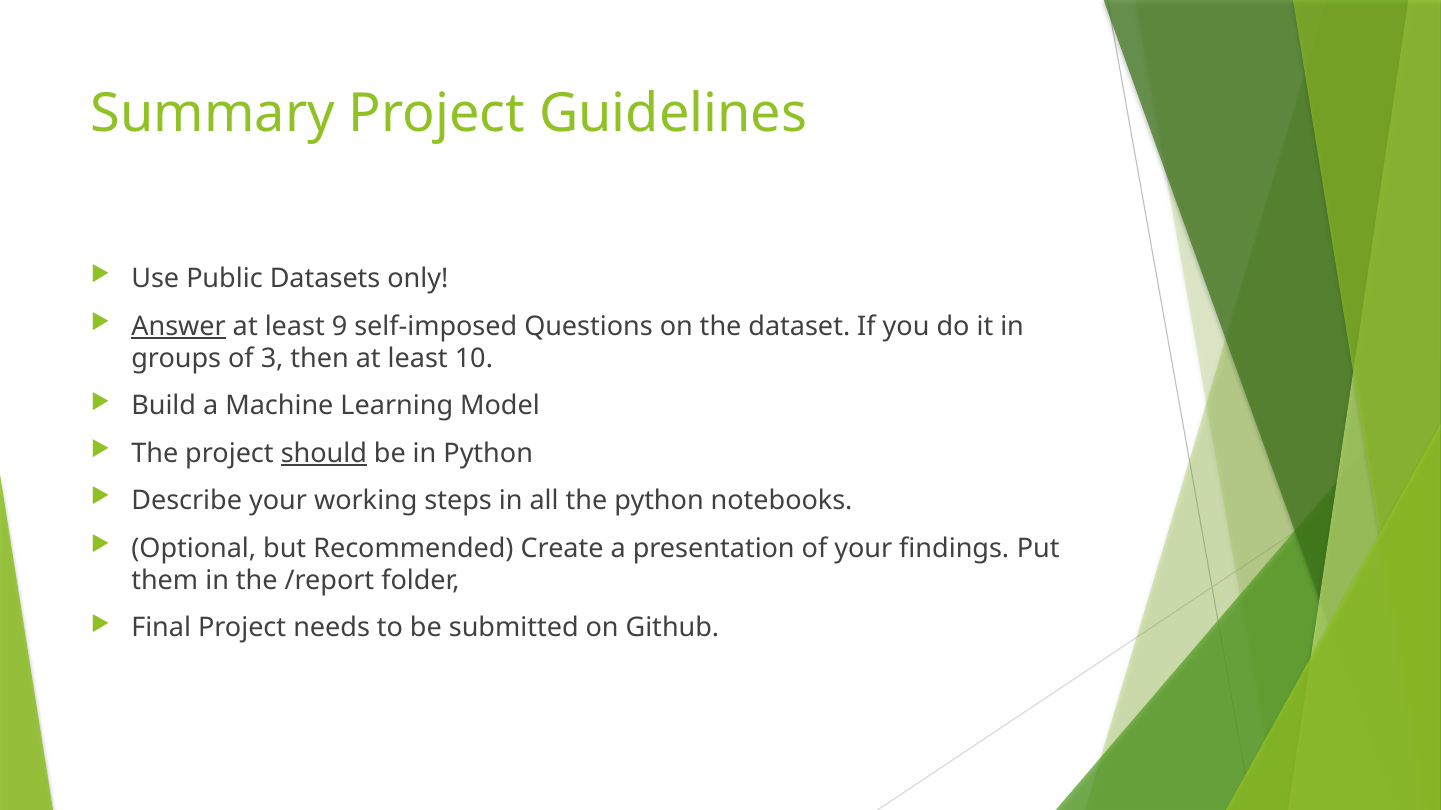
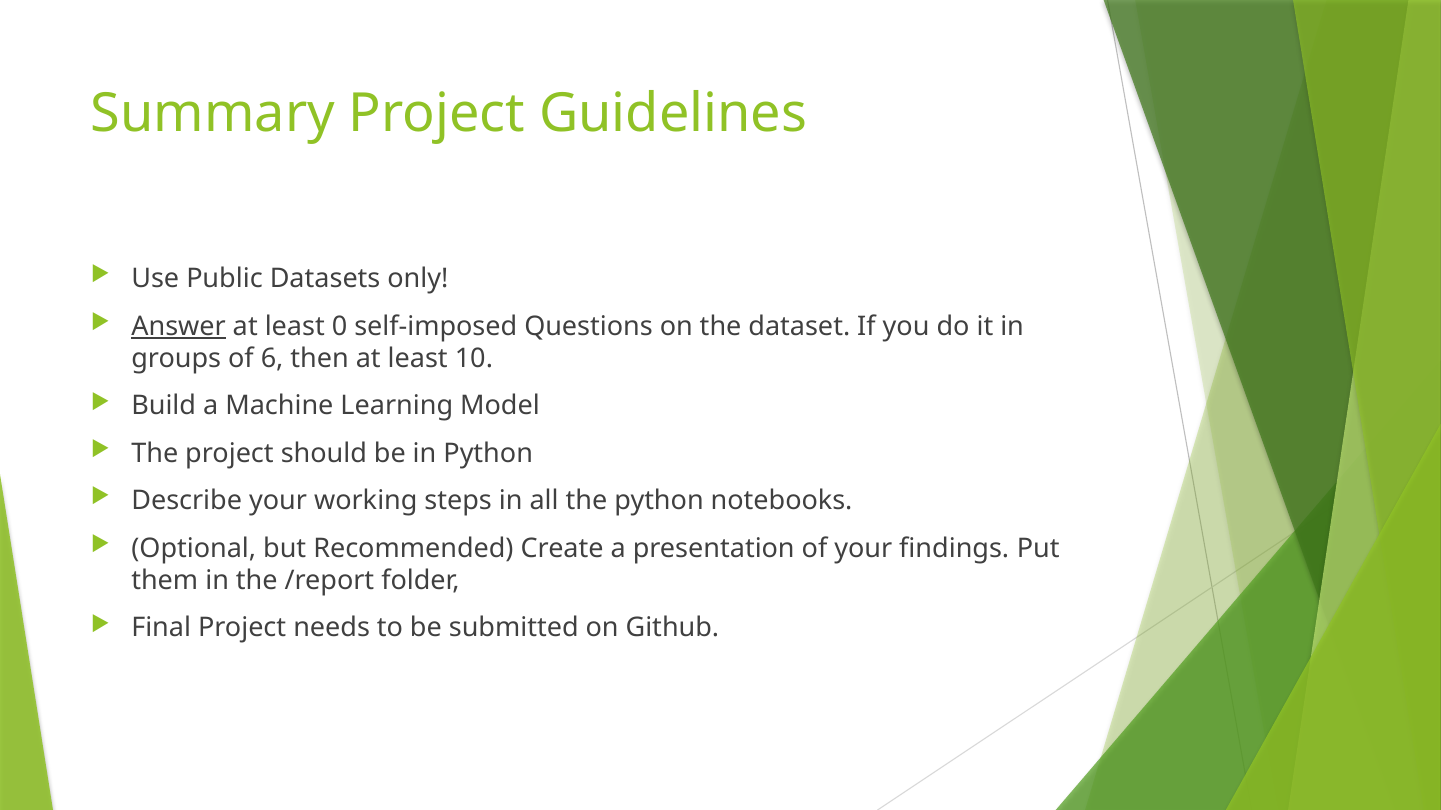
9: 9 -> 0 (340, 326)
3: 3 -> 6 (272, 359)
should underline: present -> none (324, 454)
